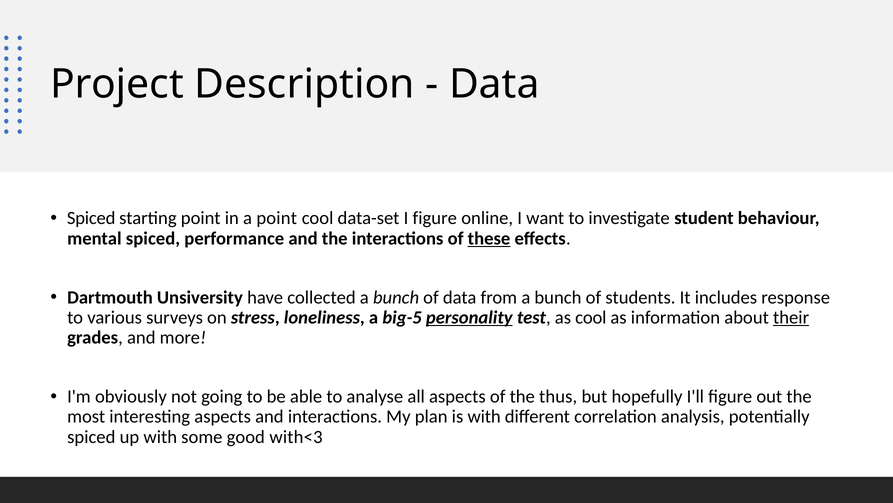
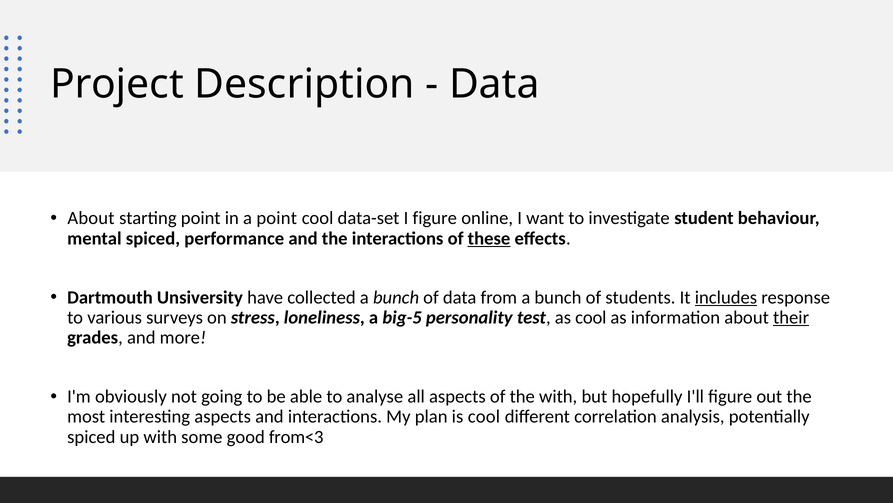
Spiced: Spiced -> About (91, 218)
includes underline: none -> present (726, 297)
personality underline: present -> none (469, 317)
the thus: thus -> with (558, 396)
is with: with -> cool (484, 416)
with<3: with<3 -> from<3 (296, 436)
